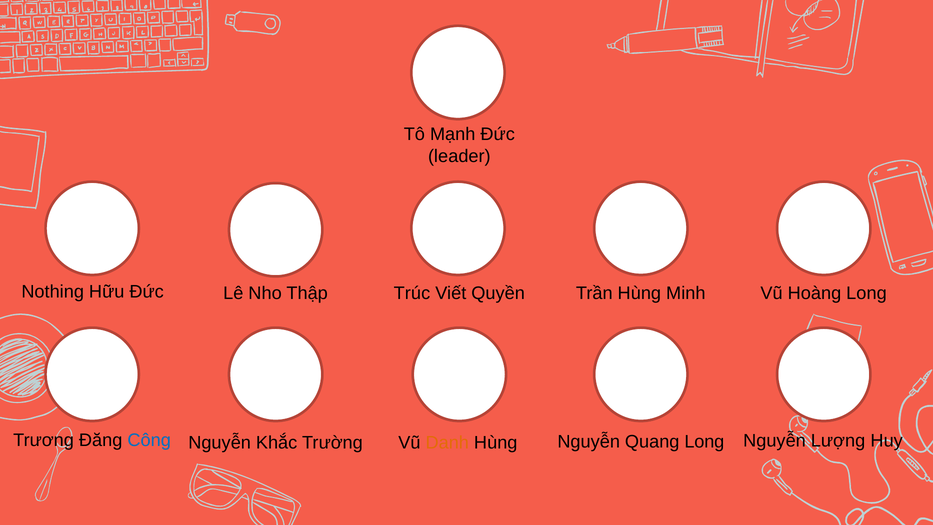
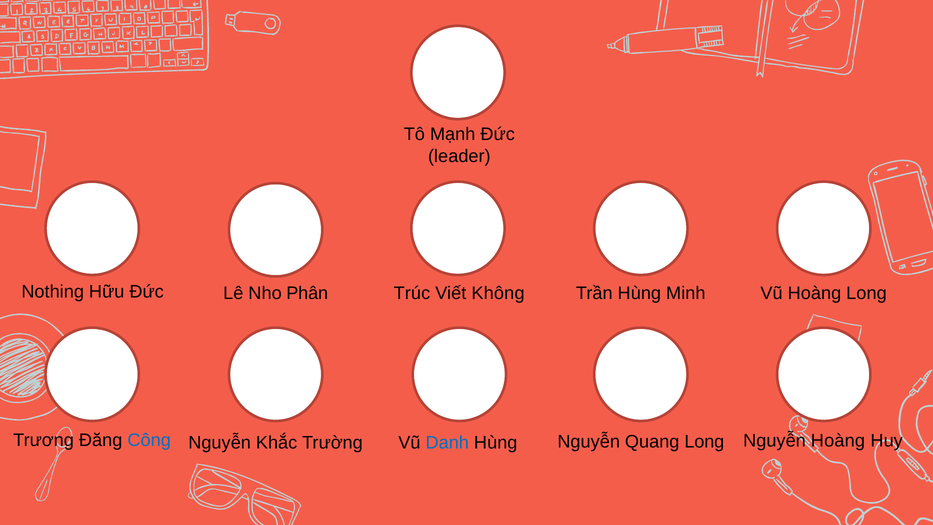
Thập: Thập -> Phân (307, 293)
Quyền: Quyền -> Không (498, 293)
Danh colour: orange -> blue (447, 443)
Nguyễn Lượng: Lượng -> Hoàng (838, 440)
